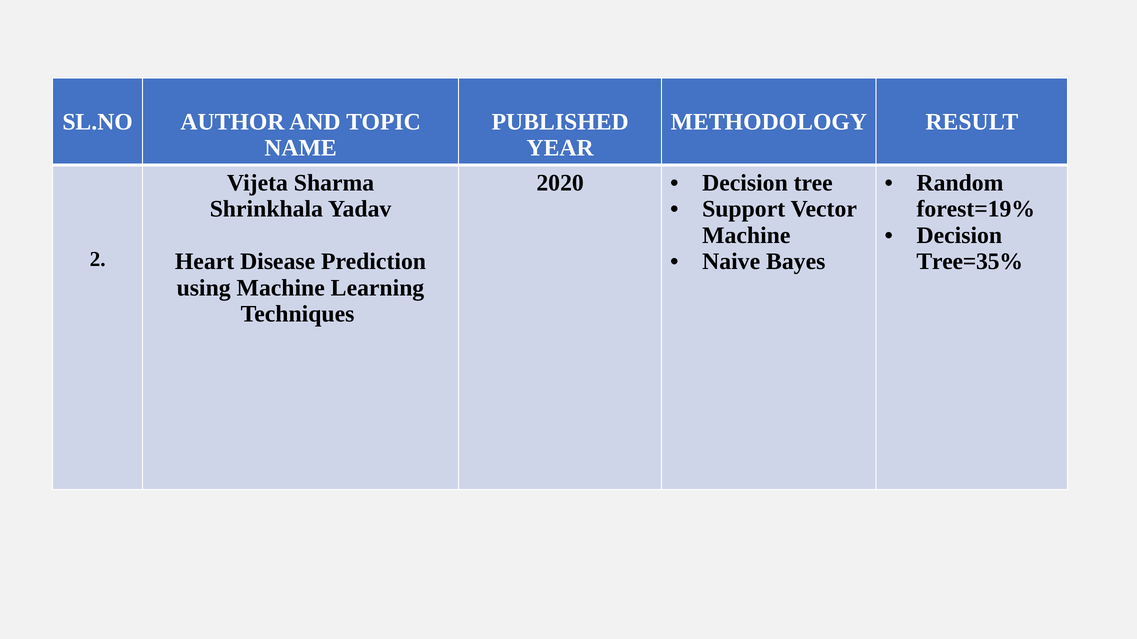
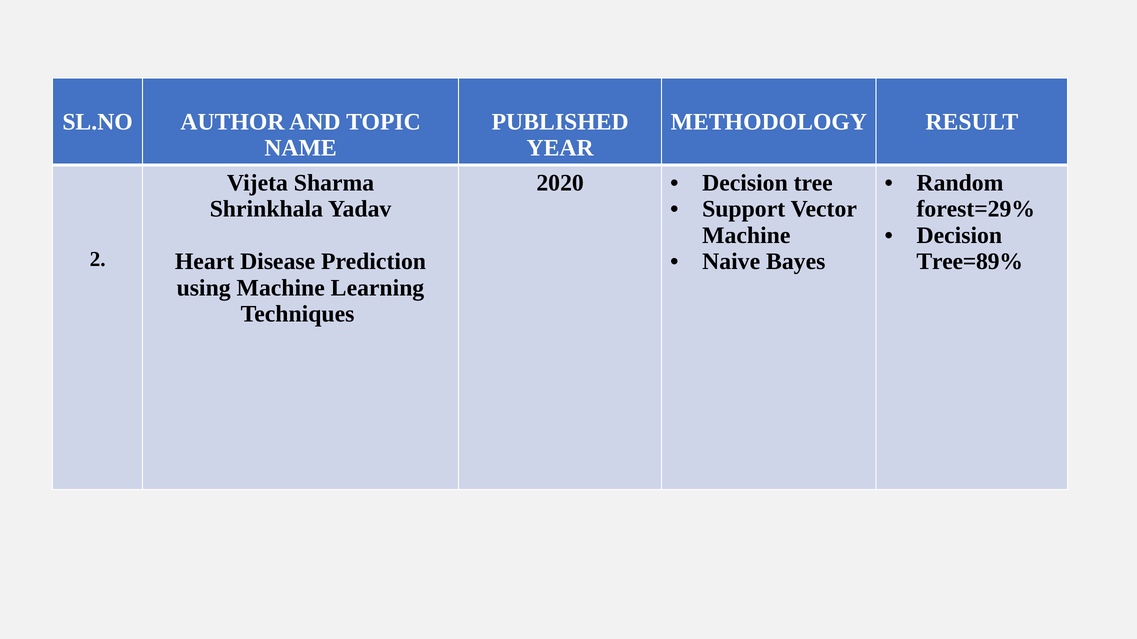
forest=19%: forest=19% -> forest=29% (976, 209)
Tree=35%: Tree=35% -> Tree=89% (970, 262)
